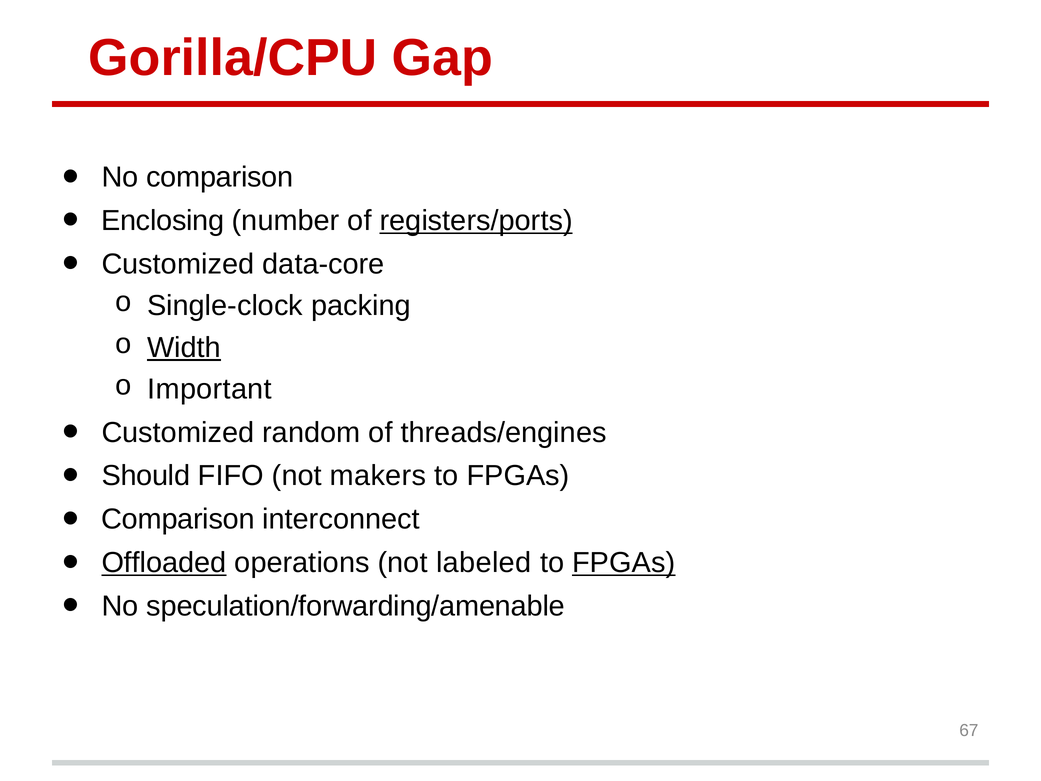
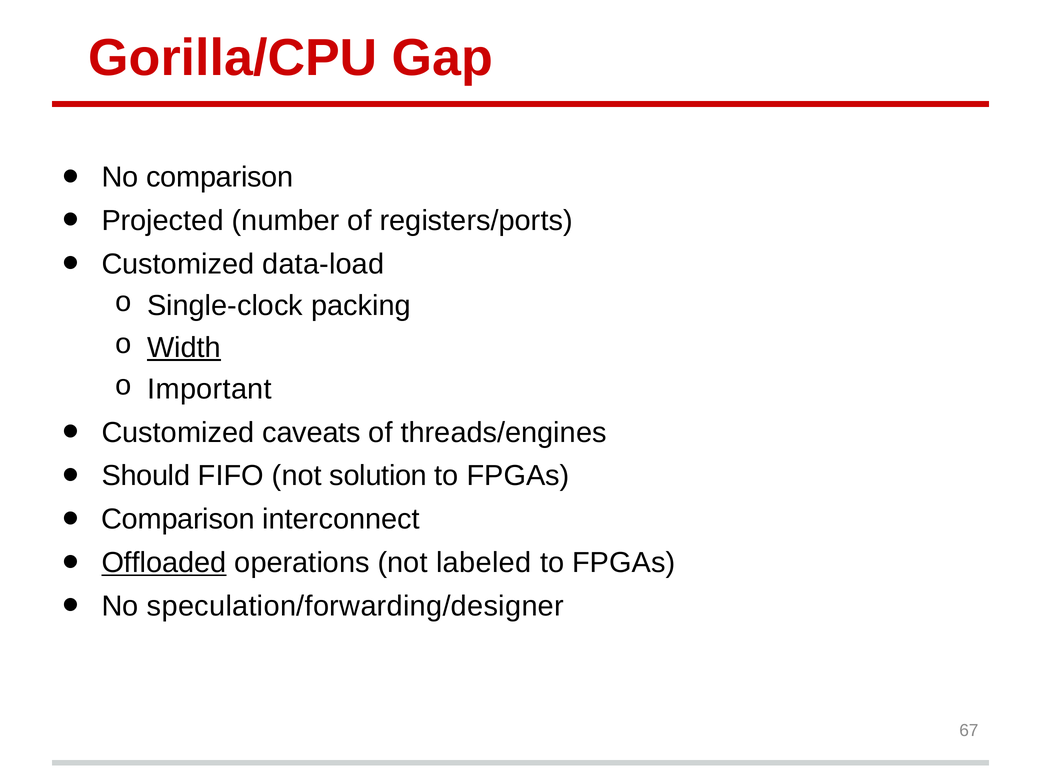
Enclosing: Enclosing -> Projected (163, 221)
registers/ports underline: present -> none (476, 221)
data-core: data-core -> data-load (323, 264)
random: random -> caveats (312, 432)
makers: makers -> solution (378, 476)
FPGAs underline: present -> none (624, 563)
speculation/forwarding/amenable: speculation/forwarding/amenable -> speculation/forwarding/designer (355, 606)
